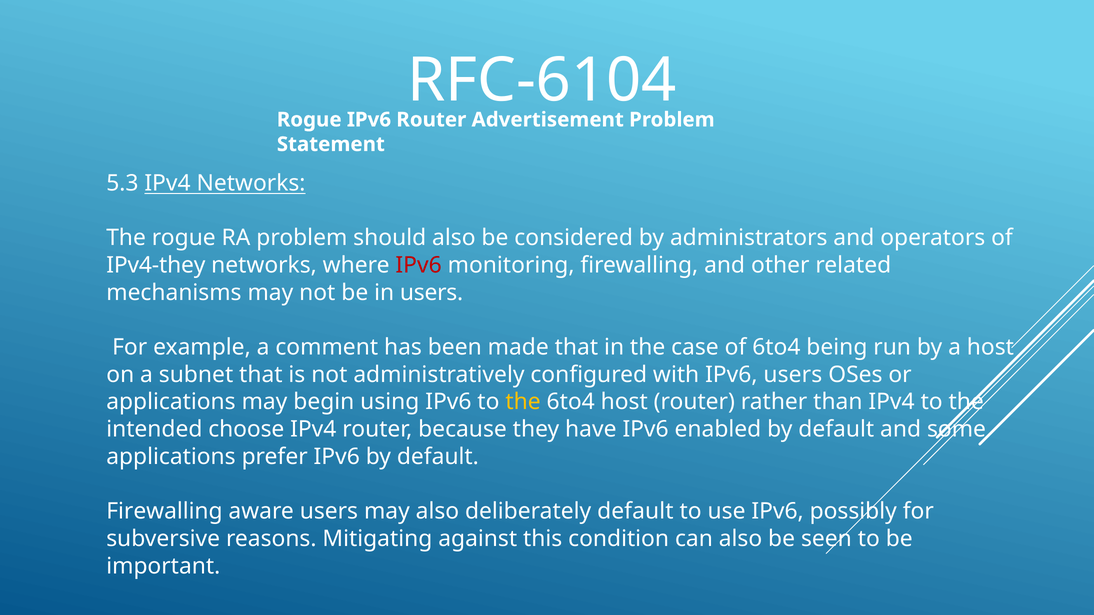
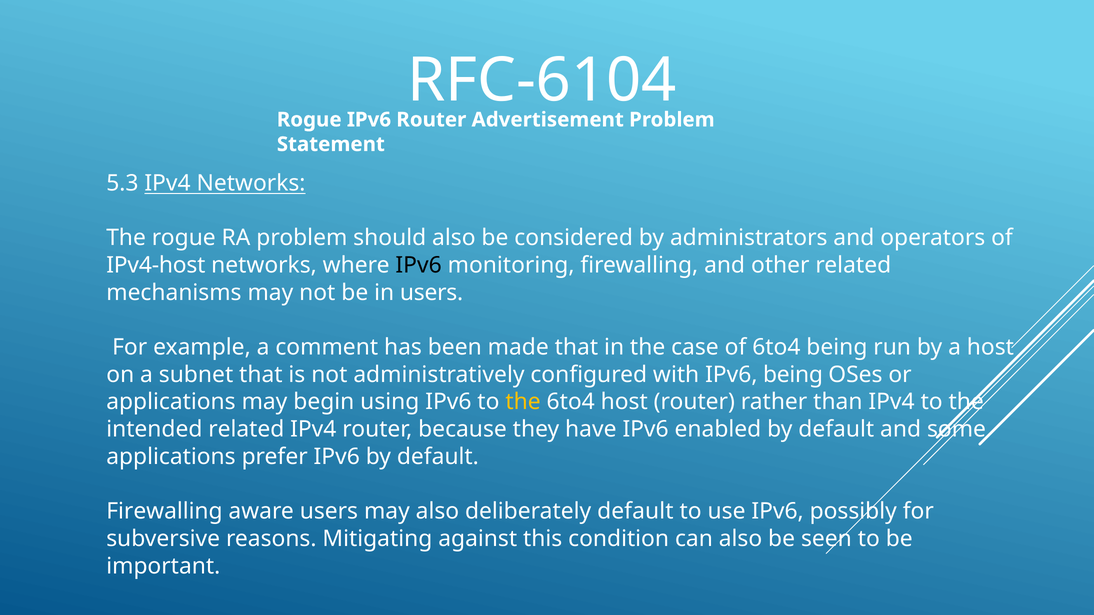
IPv4-they: IPv4-they -> IPv4-host (156, 265)
IPv6 colour: red -> black (419, 265)
IPv6 users: users -> being (793, 375)
intended choose: choose -> related (246, 430)
